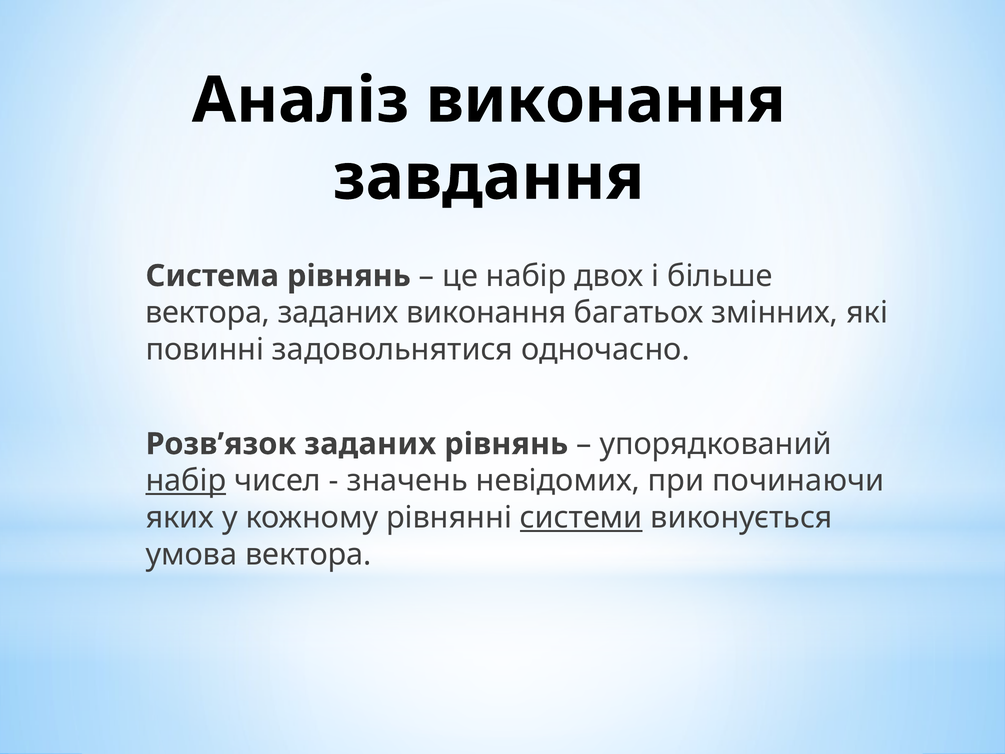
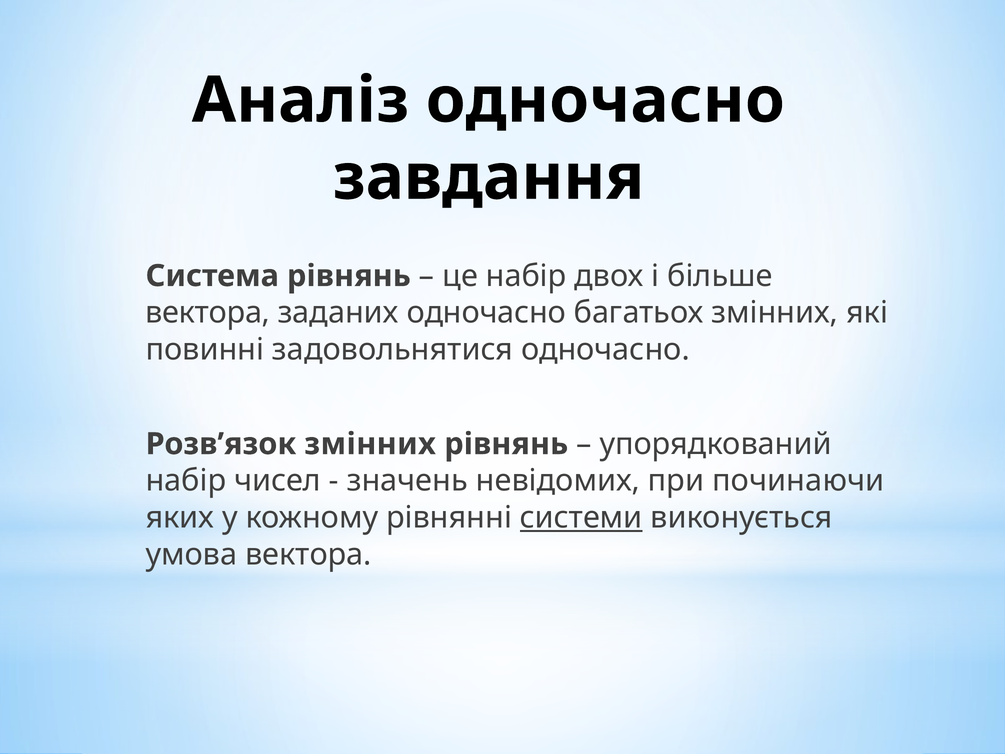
Аналіз виконання: виконання -> одночасно (605, 100)
заданих виконання: виконання -> одночасно (486, 313)
Розв’язок заданих: заданих -> змінних (370, 444)
набір underline: present -> none (186, 481)
